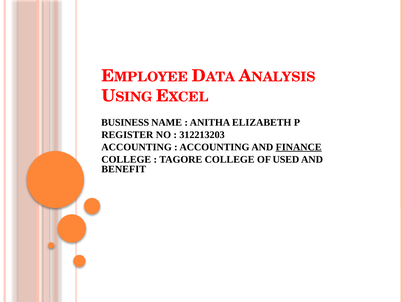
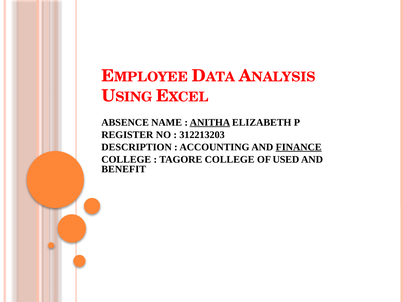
BUSINESS: BUSINESS -> ABSENCE (125, 123)
ANITHA underline: none -> present (210, 123)
ACCOUNTING: ACCOUNTING -> DESCRIPTION (137, 147)
